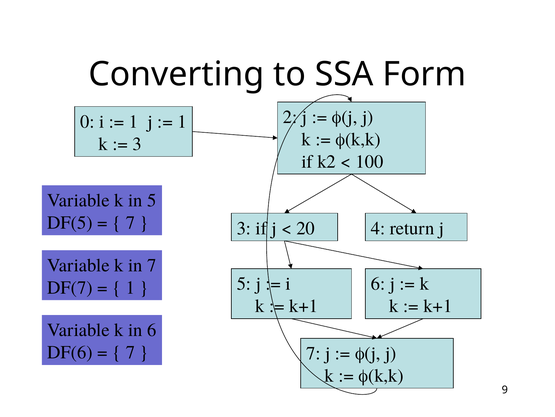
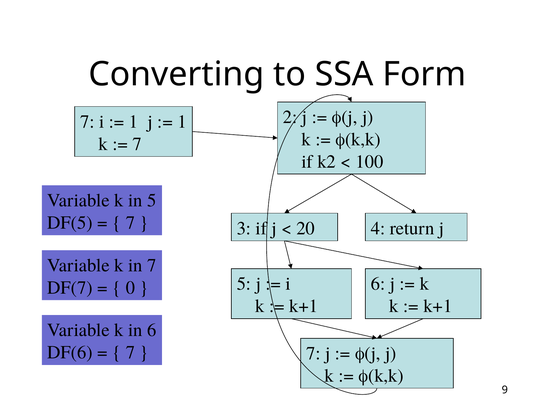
0: 0 -> 7 (87, 121)
3: 3 -> 7 (137, 144)
1: 1 -> 0 (130, 287)
